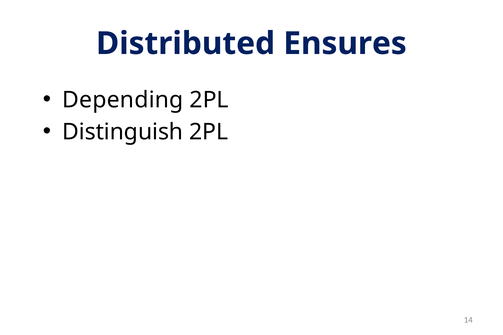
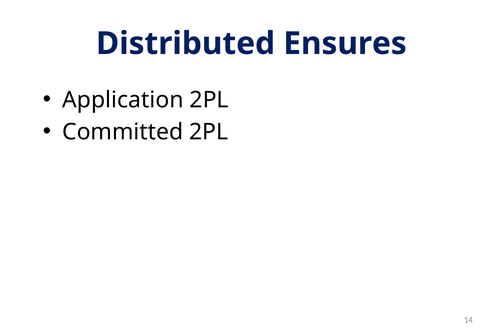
Depending: Depending -> Application (123, 100)
Distinguish: Distinguish -> Committed (123, 132)
